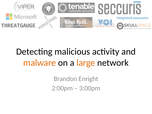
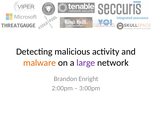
large colour: orange -> purple (86, 63)
